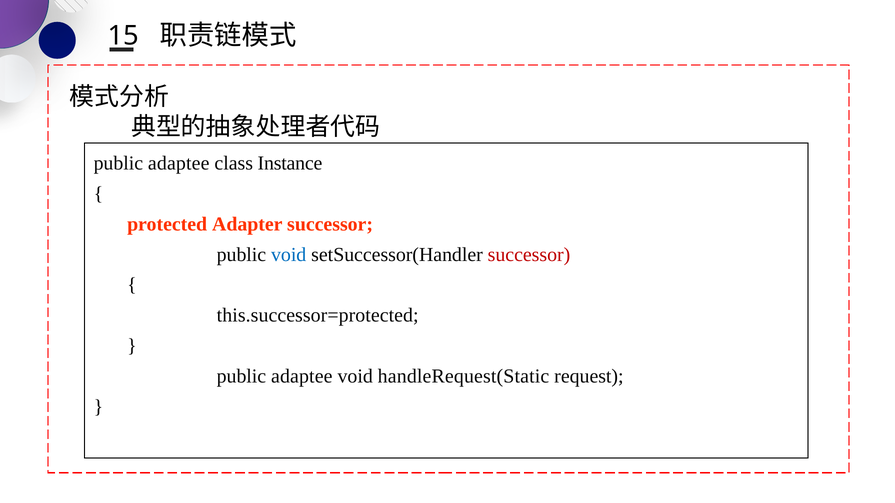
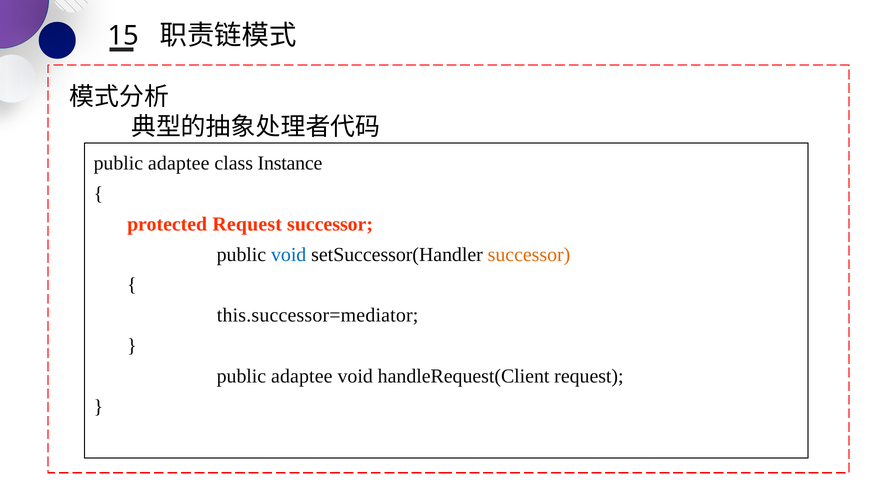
protected Adapter: Adapter -> Request (247, 224)
successor colour: red -> orange (529, 255)
this.successor=protected: this.successor=protected -> this.successor=mediator (318, 316)
handleRequest(Static: handleRequest(Static -> handleRequest(Client (464, 377)
